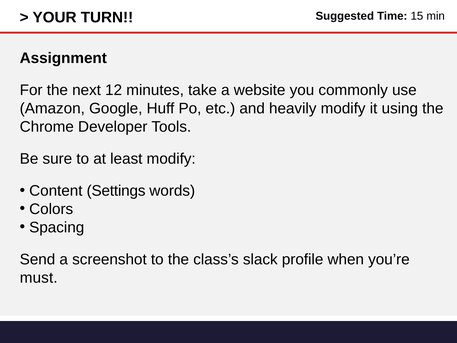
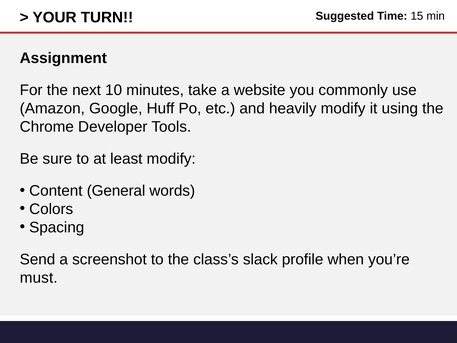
12: 12 -> 10 (114, 90)
Settings: Settings -> General (116, 191)
